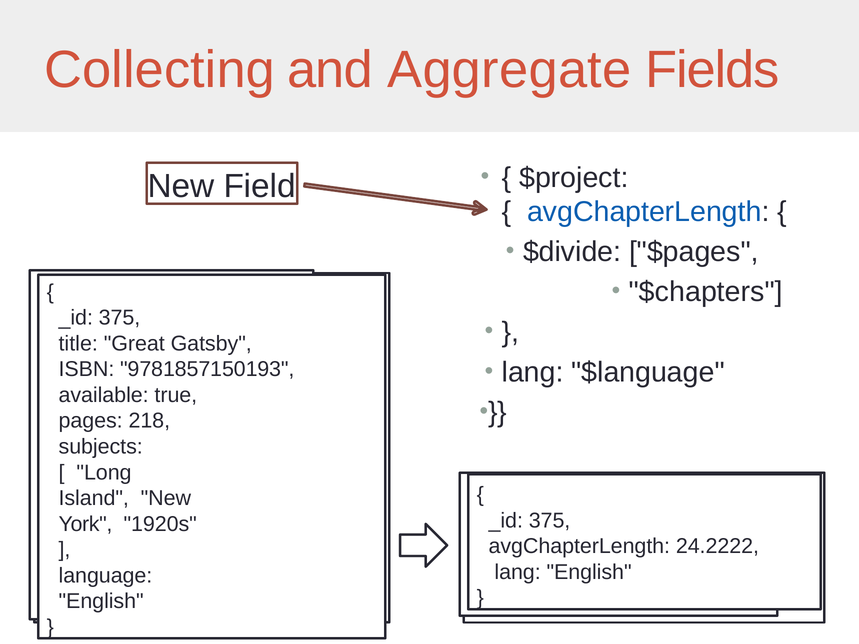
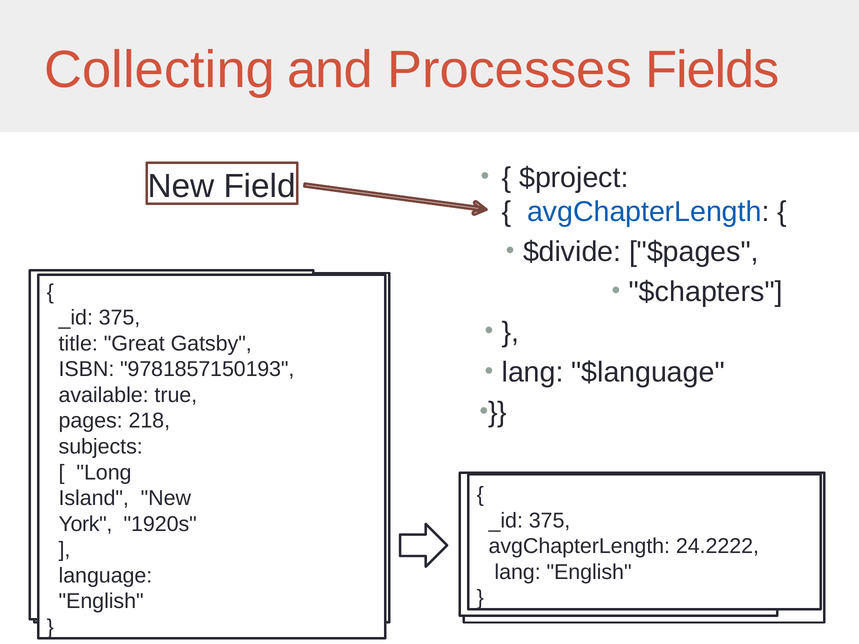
Aggregate: Aggregate -> Processes (510, 70)
